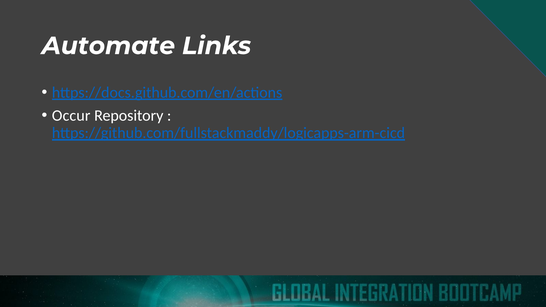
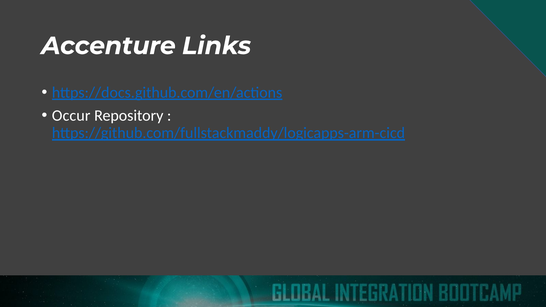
Automate: Automate -> Accenture (108, 46)
